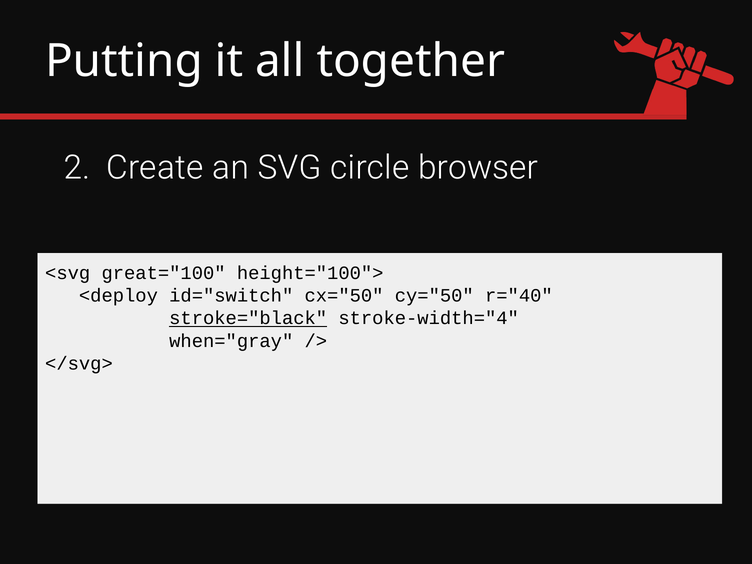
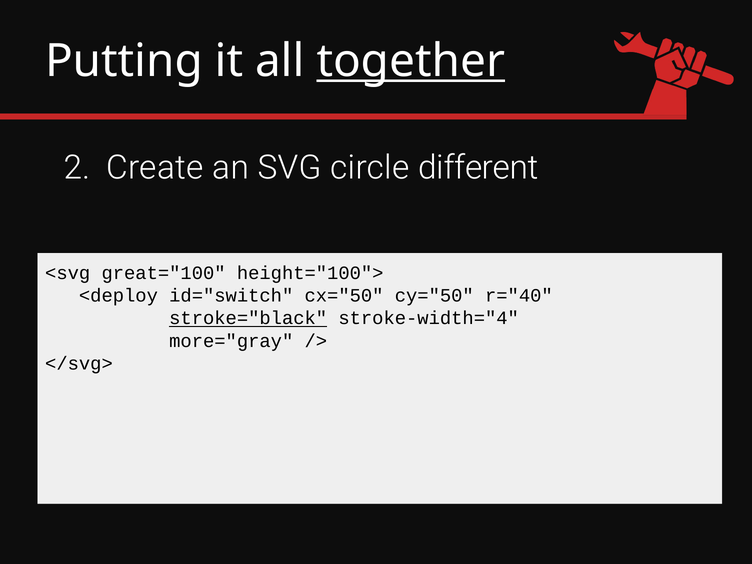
together underline: none -> present (411, 61)
browser: browser -> different (478, 168)
when="gray: when="gray -> more="gray (231, 341)
